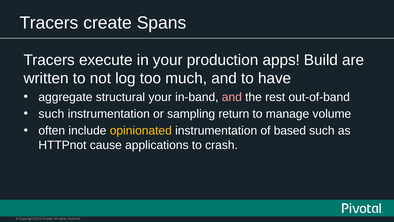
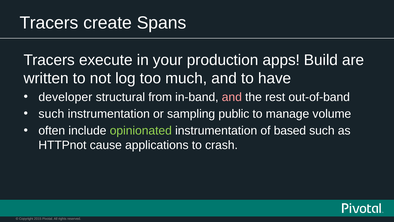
aggregate: aggregate -> developer (65, 97)
structural your: your -> from (160, 97)
return: return -> public (234, 114)
opinionated colour: yellow -> light green (141, 131)
